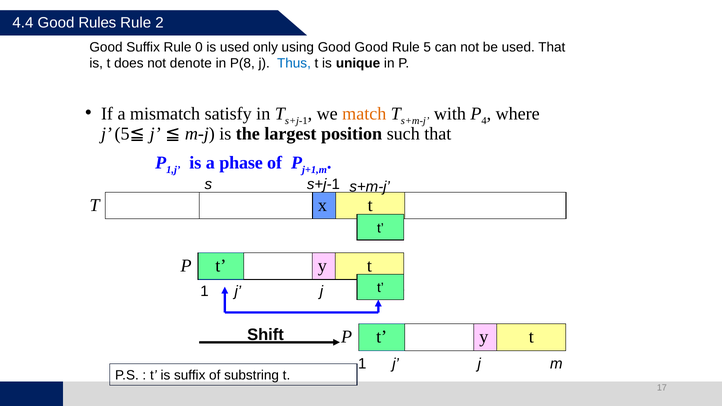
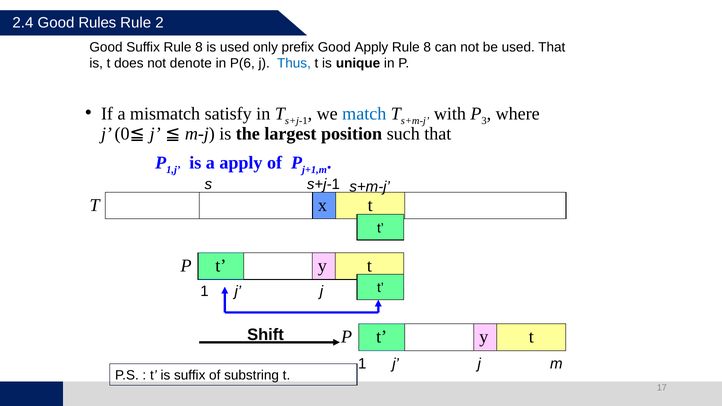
4.4: 4.4 -> 2.4 (23, 23)
Suffix Rule 0: 0 -> 8 (199, 47)
using: using -> prefix (298, 47)
Good Good: Good -> Apply (371, 47)
5: 5 -> 8 (427, 47)
P(8: P(8 -> P(6 (242, 63)
match colour: orange -> blue (364, 114)
4: 4 -> 3 (484, 121)
j 5: 5 -> 0 (122, 134)
a phase: phase -> apply (241, 163)
